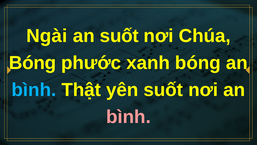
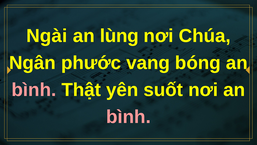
an suốt: suốt -> lùng (119, 36)
Bóng: Bóng -> Ngân (32, 63)
xanh: xanh -> vang (148, 63)
bình colour: light blue -> pink (34, 90)
